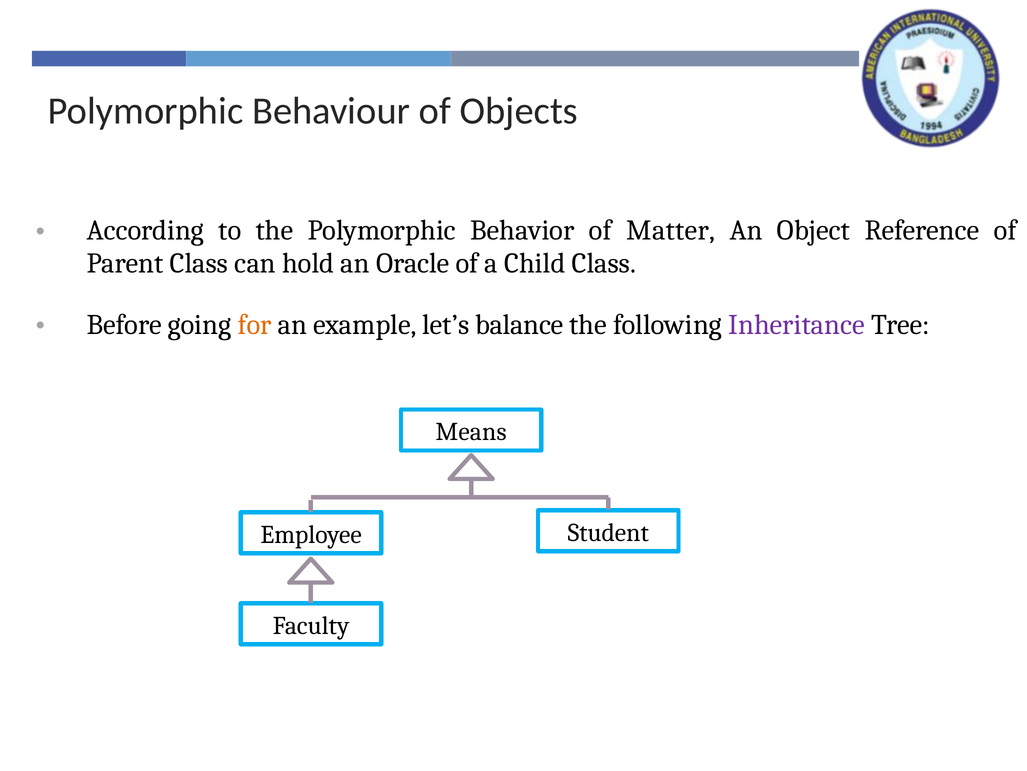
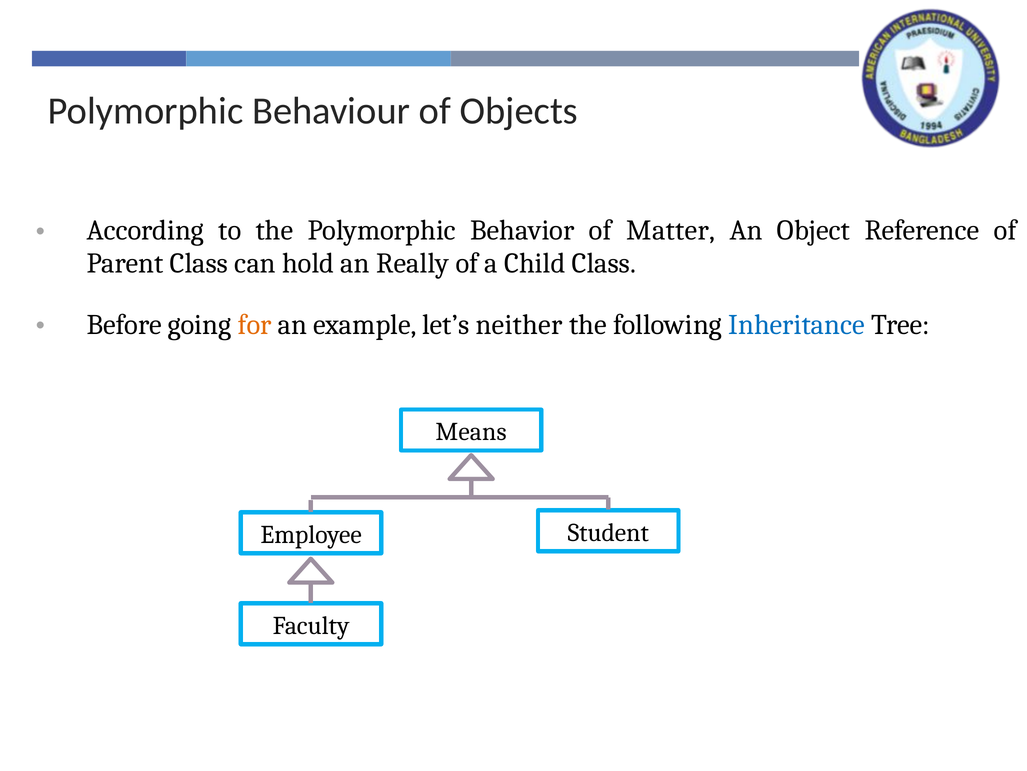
Oracle: Oracle -> Really (413, 263)
balance: balance -> neither (519, 325)
Inheritance colour: purple -> blue (797, 325)
